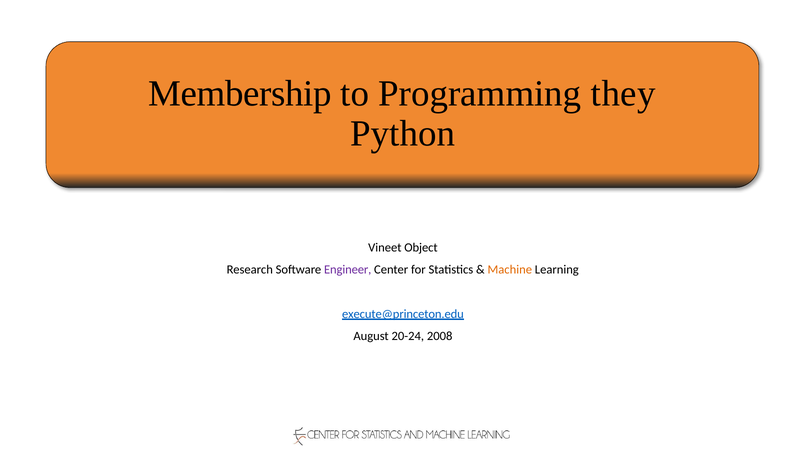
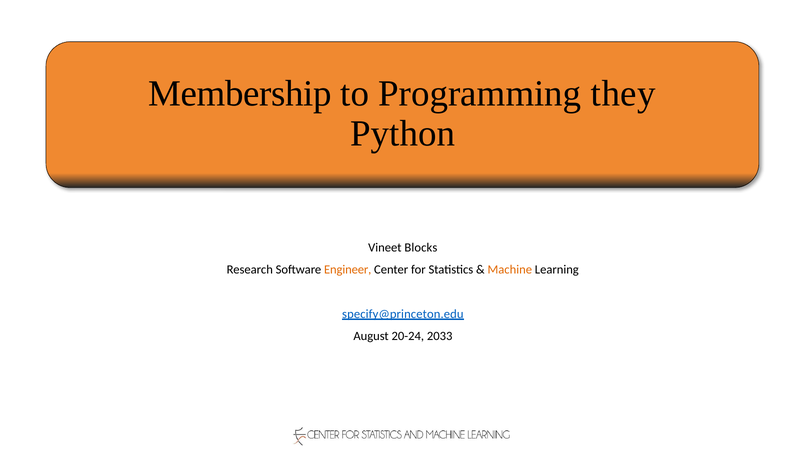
Object: Object -> Blocks (421, 248)
Engineer colour: purple -> orange (348, 270)
execute@princeton.edu: execute@princeton.edu -> specify@princeton.edu (403, 314)
2008: 2008 -> 2033 (440, 336)
